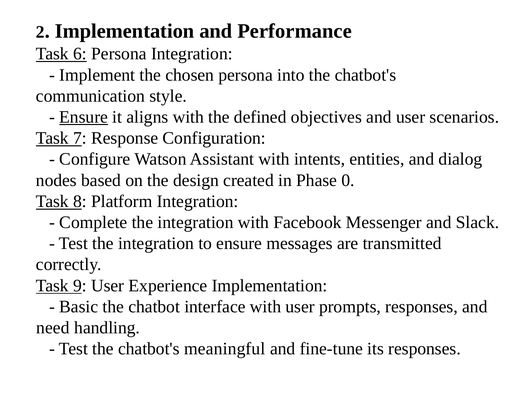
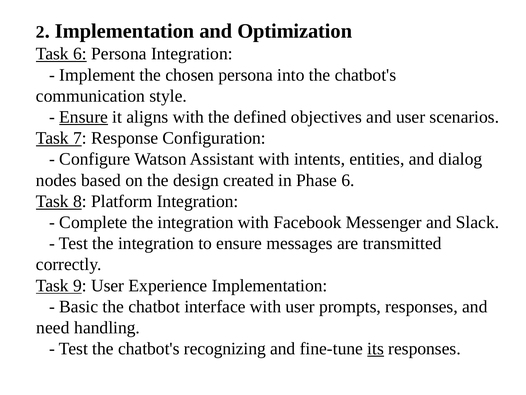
Performance: Performance -> Optimization (295, 31)
Phase 0: 0 -> 6 (348, 180)
meaningful: meaningful -> recognizing (225, 348)
its underline: none -> present (376, 348)
